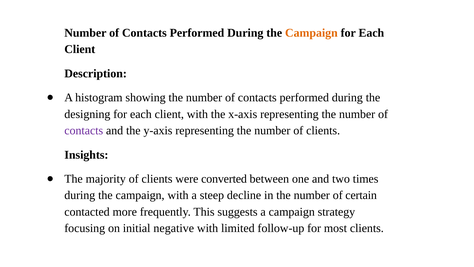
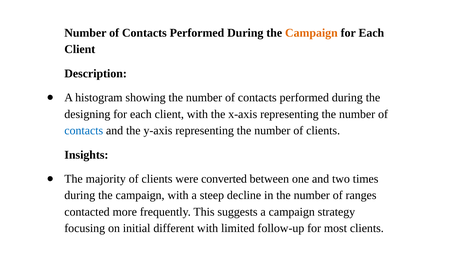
contacts colour: purple -> blue (84, 130)
certain: certain -> ranges (361, 195)
negative: negative -> different (174, 228)
